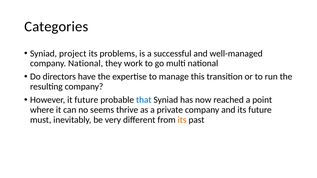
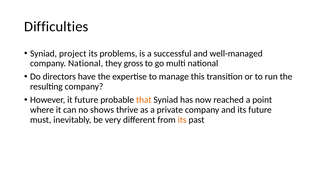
Categories: Categories -> Difficulties (56, 27)
work: work -> gross (133, 64)
that colour: blue -> orange (144, 100)
seems: seems -> shows (102, 110)
